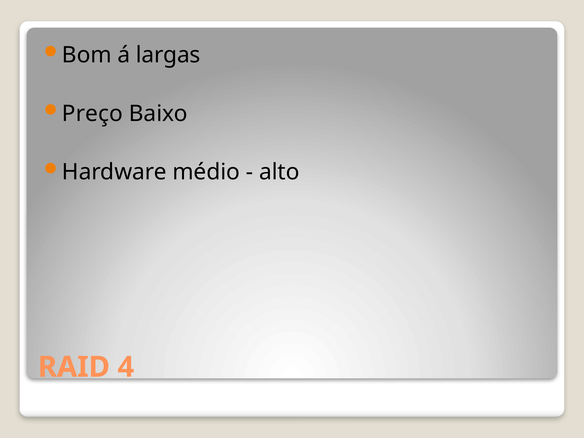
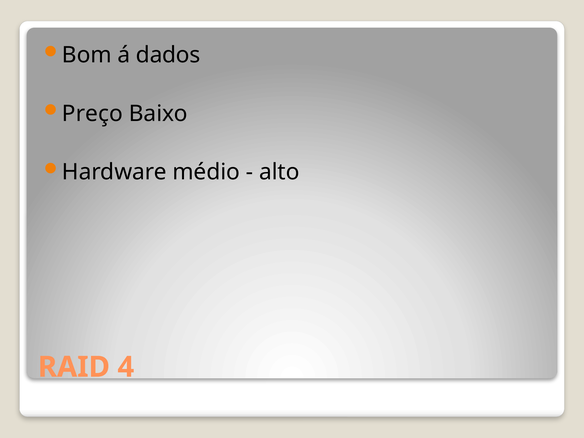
largas: largas -> dados (168, 55)
